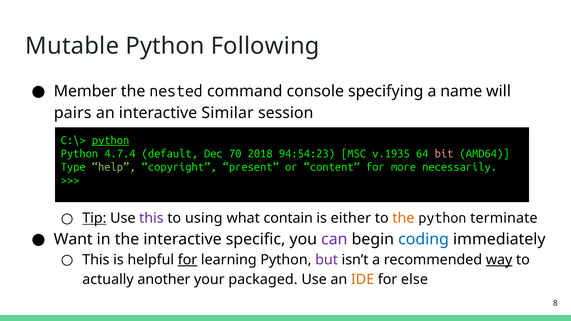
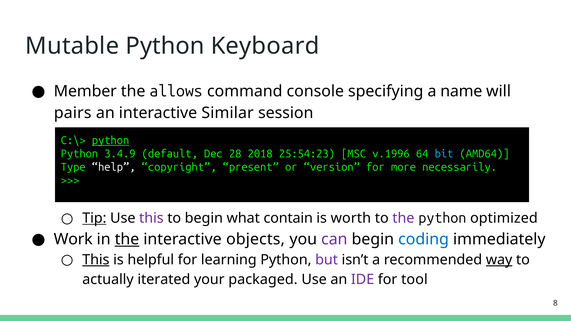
Following: Following -> Keyboard (265, 46)
nested: nested -> allows (176, 91)
4.7.4: 4.7.4 -> 3.4.9 (120, 154)
70: 70 -> 28 (235, 154)
94:54:23: 94:54:23 -> 25:54:23 (307, 154)
v.1935: v.1935 -> v.1996 (391, 154)
bit colour: pink -> light blue (444, 154)
help colour: light green -> white (114, 167)
content: content -> version (332, 167)
to using: using -> begin (204, 218)
either: either -> worth (351, 218)
the colour: orange -> purple (403, 218)
terminate: terminate -> optimized (504, 218)
Want: Want -> Work (73, 239)
the underline: none -> present (127, 239)
specific: specific -> objects (255, 239)
This underline: none -> present (96, 260)
for underline: present -> none (188, 260)
another: another -> iterated (164, 280)
IDE colour: orange -> purple (363, 280)
else: else -> tool (414, 280)
